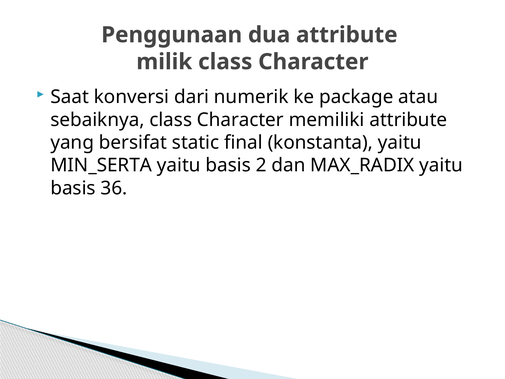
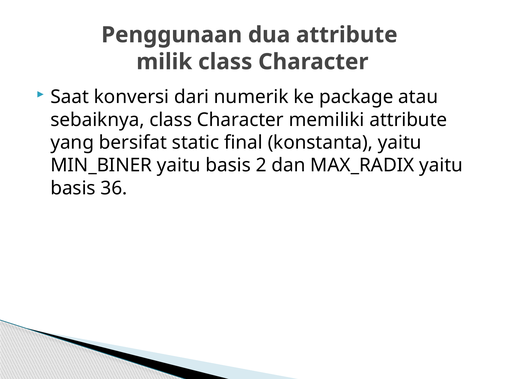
MIN_SERTA: MIN_SERTA -> MIN_BINER (101, 165)
